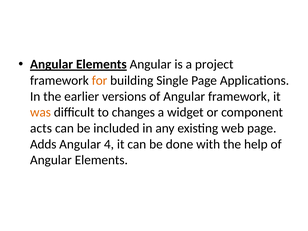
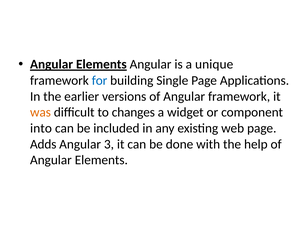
project: project -> unique (214, 64)
for colour: orange -> blue (100, 81)
acts: acts -> into (41, 128)
4: 4 -> 3 (109, 144)
